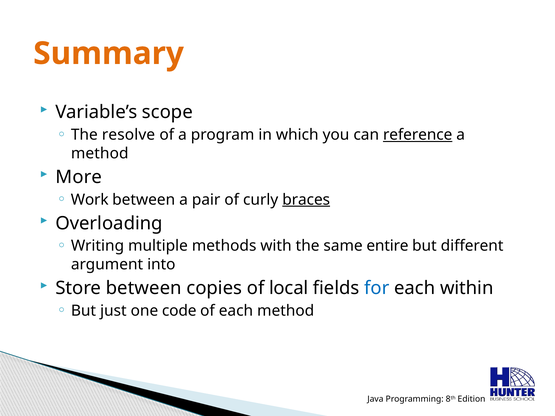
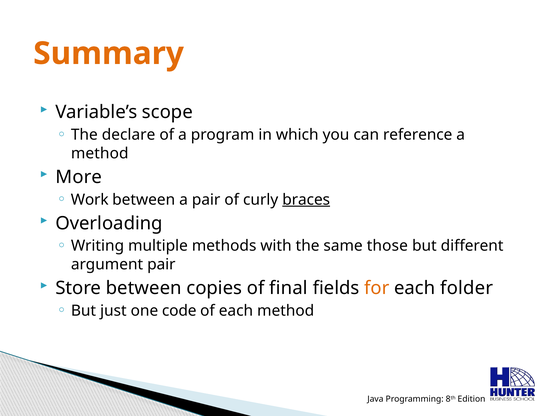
resolve: resolve -> declare (129, 135)
reference underline: present -> none (418, 135)
entire: entire -> those (387, 246)
argument into: into -> pair (161, 265)
local: local -> final (289, 288)
for colour: blue -> orange (377, 288)
within: within -> folder (467, 288)
